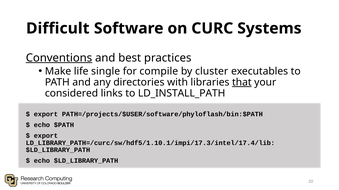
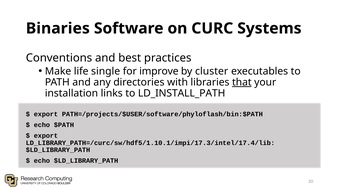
Difficult: Difficult -> Binaries (58, 28)
Conventions underline: present -> none (59, 58)
compile: compile -> improve (159, 71)
considered: considered -> installation (71, 94)
